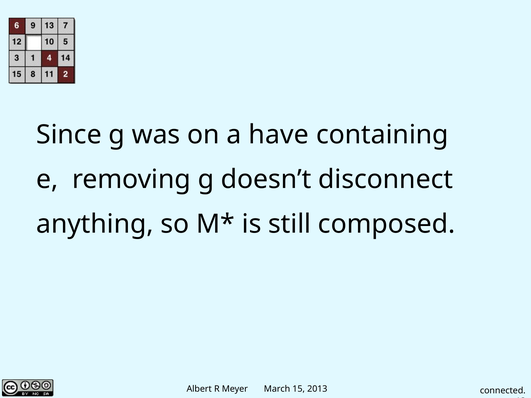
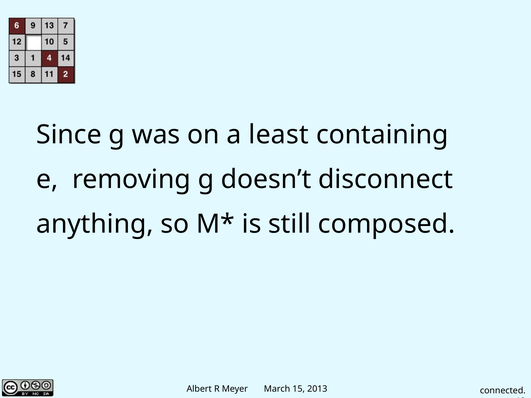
have: have -> least (279, 135)
